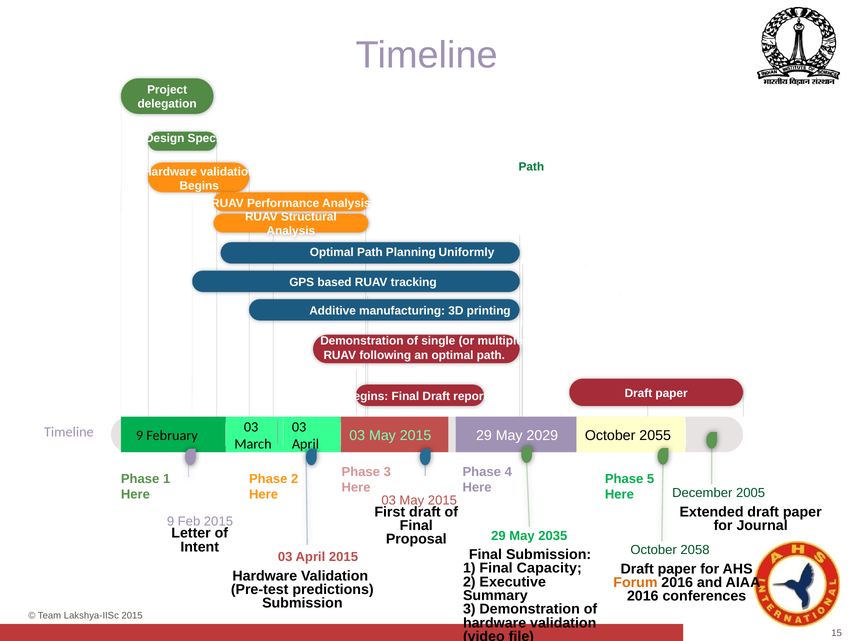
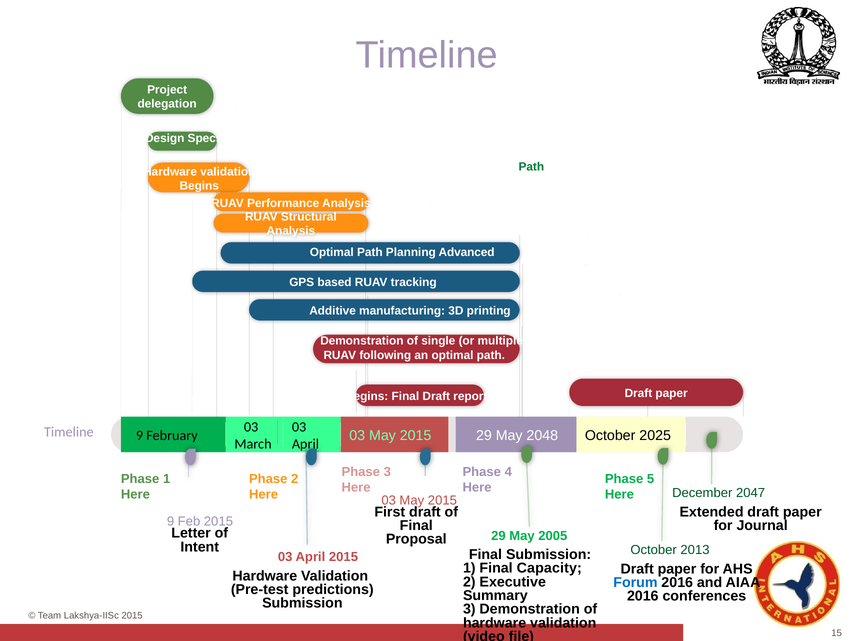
Uniformly: Uniformly -> Advanced (467, 252)
2029: 2029 -> 2048 (542, 435)
2055: 2055 -> 2025 (655, 435)
2005: 2005 -> 2047 (751, 493)
2035: 2035 -> 2005 (553, 535)
2058: 2058 -> 2013 (695, 550)
Forum colour: orange -> blue (635, 582)
